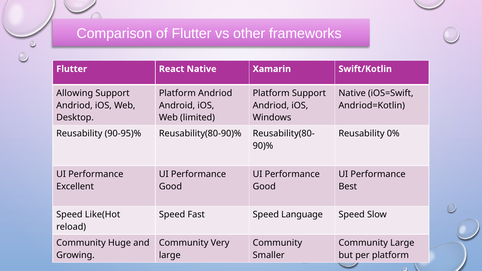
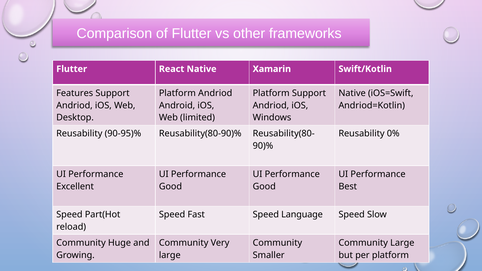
Allowing: Allowing -> Features (75, 93)
Like(Hot: Like(Hot -> Part(Hot (103, 215)
